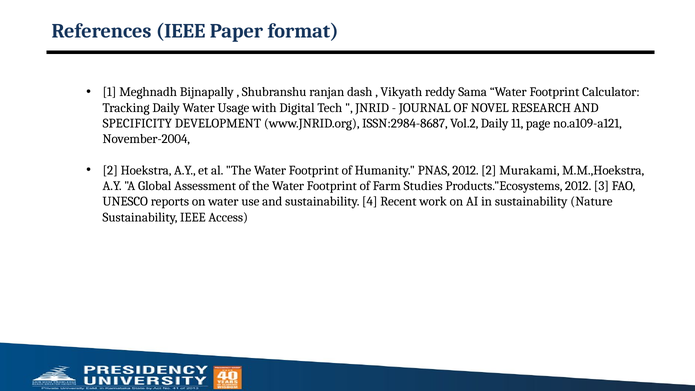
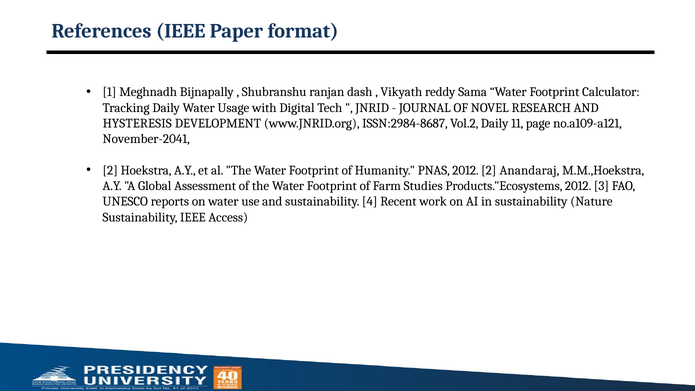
SPECIFICITY: SPECIFICITY -> HYSTERESIS (137, 123)
November-2004: November-2004 -> November-2041 (146, 139)
Murakami: Murakami -> Anandaraj (529, 170)
